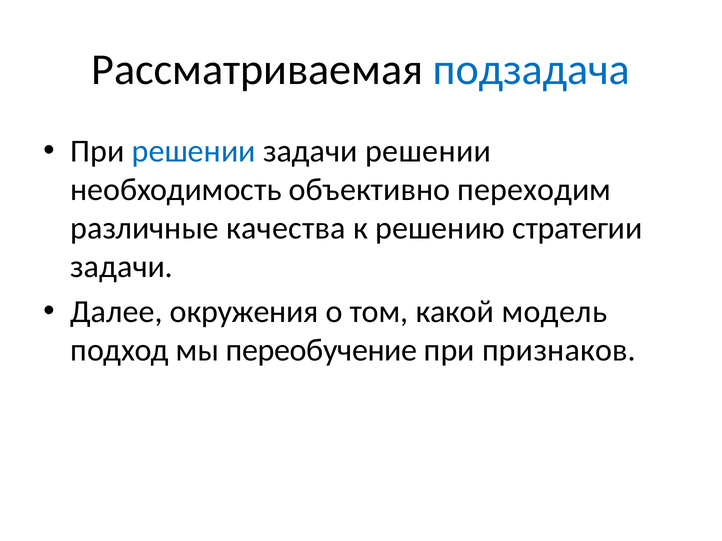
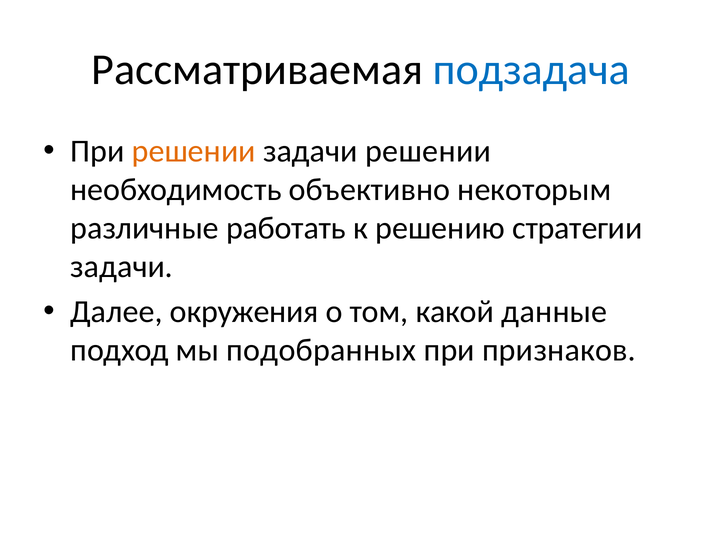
решении colour: blue -> orange (194, 151)
переходим: переходим -> некоторым (534, 190)
качества: качества -> работать (286, 228)
модель: модель -> данные (554, 312)
переобучение: переобучение -> подобранных (321, 350)
